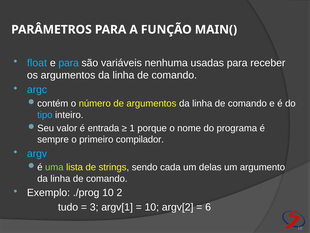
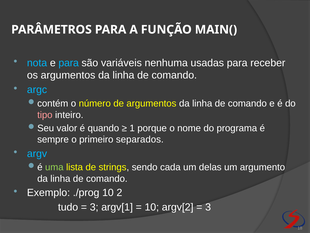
float: float -> nota (37, 63)
tipo colour: light blue -> pink (45, 115)
entrada: entrada -> quando (103, 128)
compilador: compilador -> separados (140, 139)
6: 6 -> 3 (208, 207)
